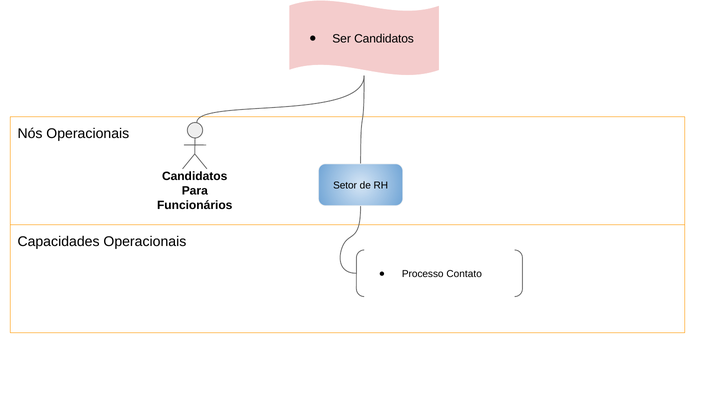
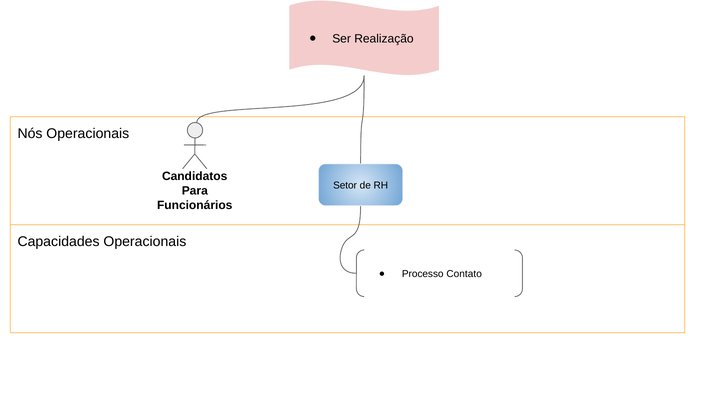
Ser Candidatos: Candidatos -> Realização (384, 39)
